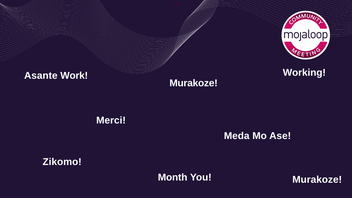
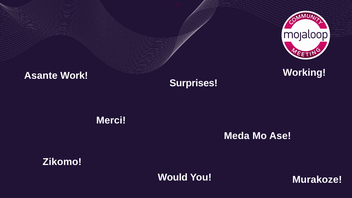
Murakoze: Murakoze -> Surprises (194, 83)
Month: Month -> Would (173, 177)
